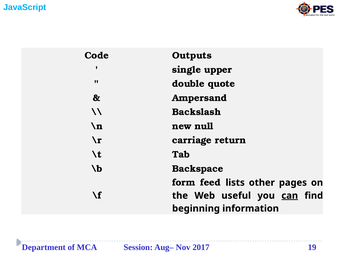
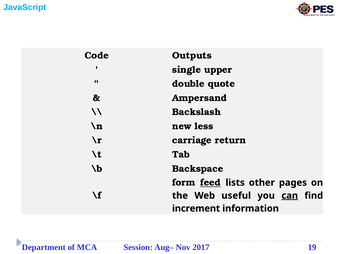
null: null -> less (204, 126)
feed underline: none -> present (210, 183)
beginning: beginning -> increment (196, 209)
